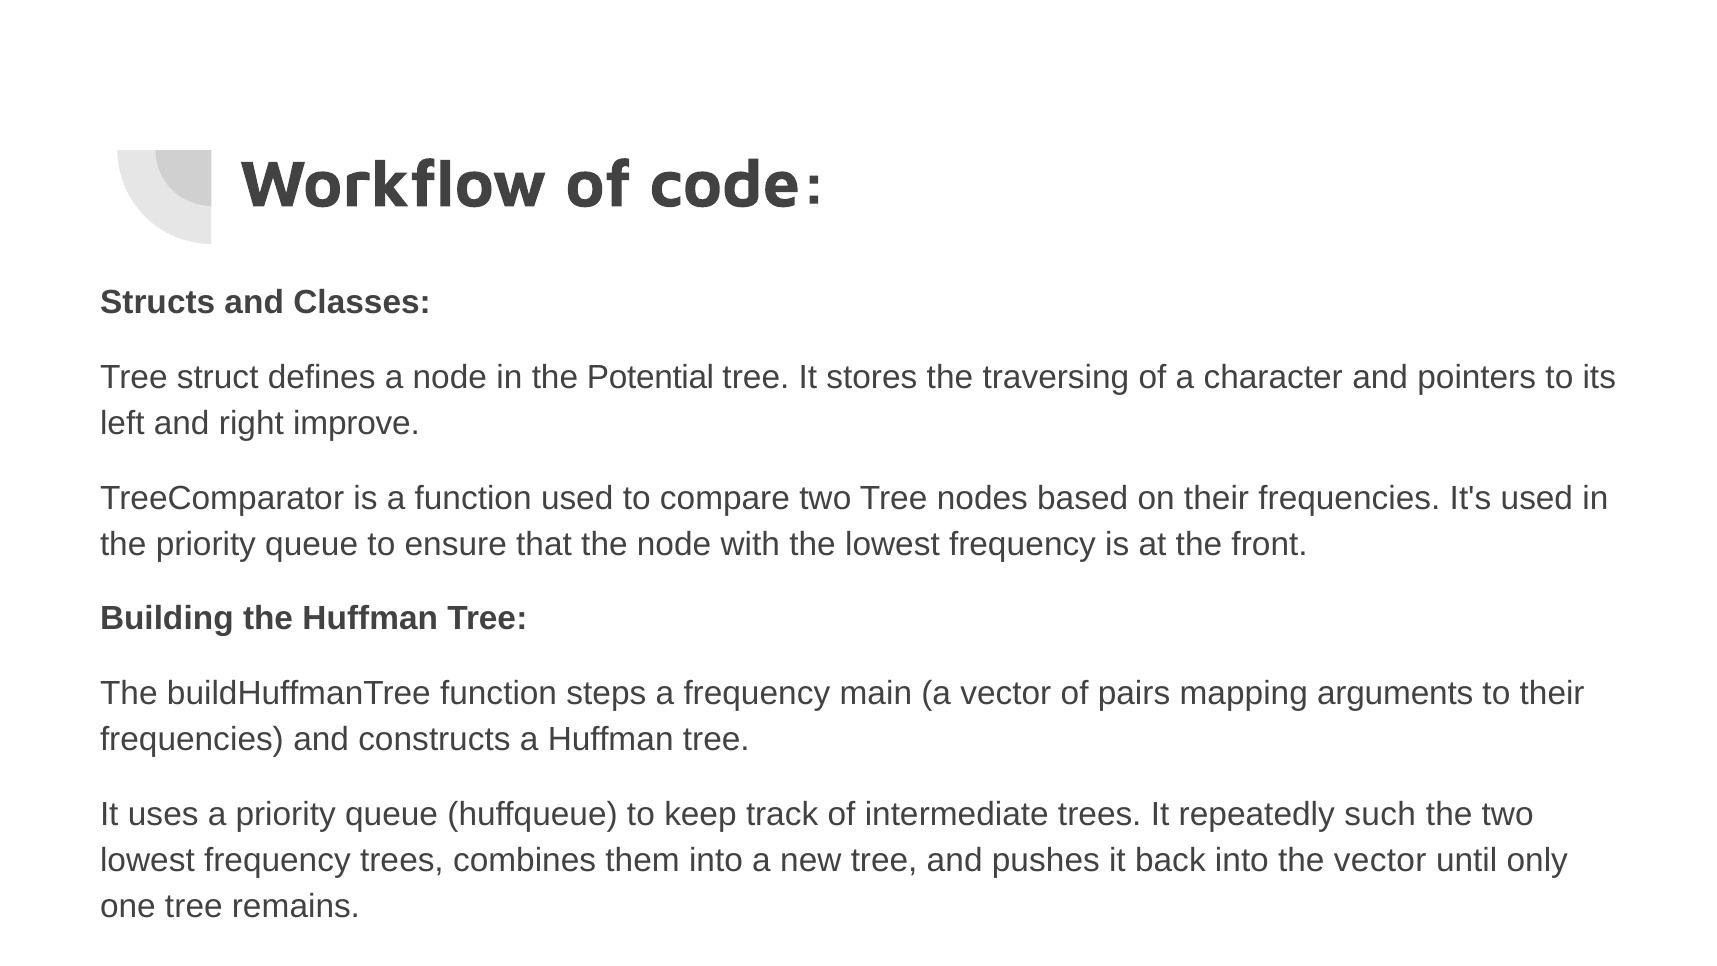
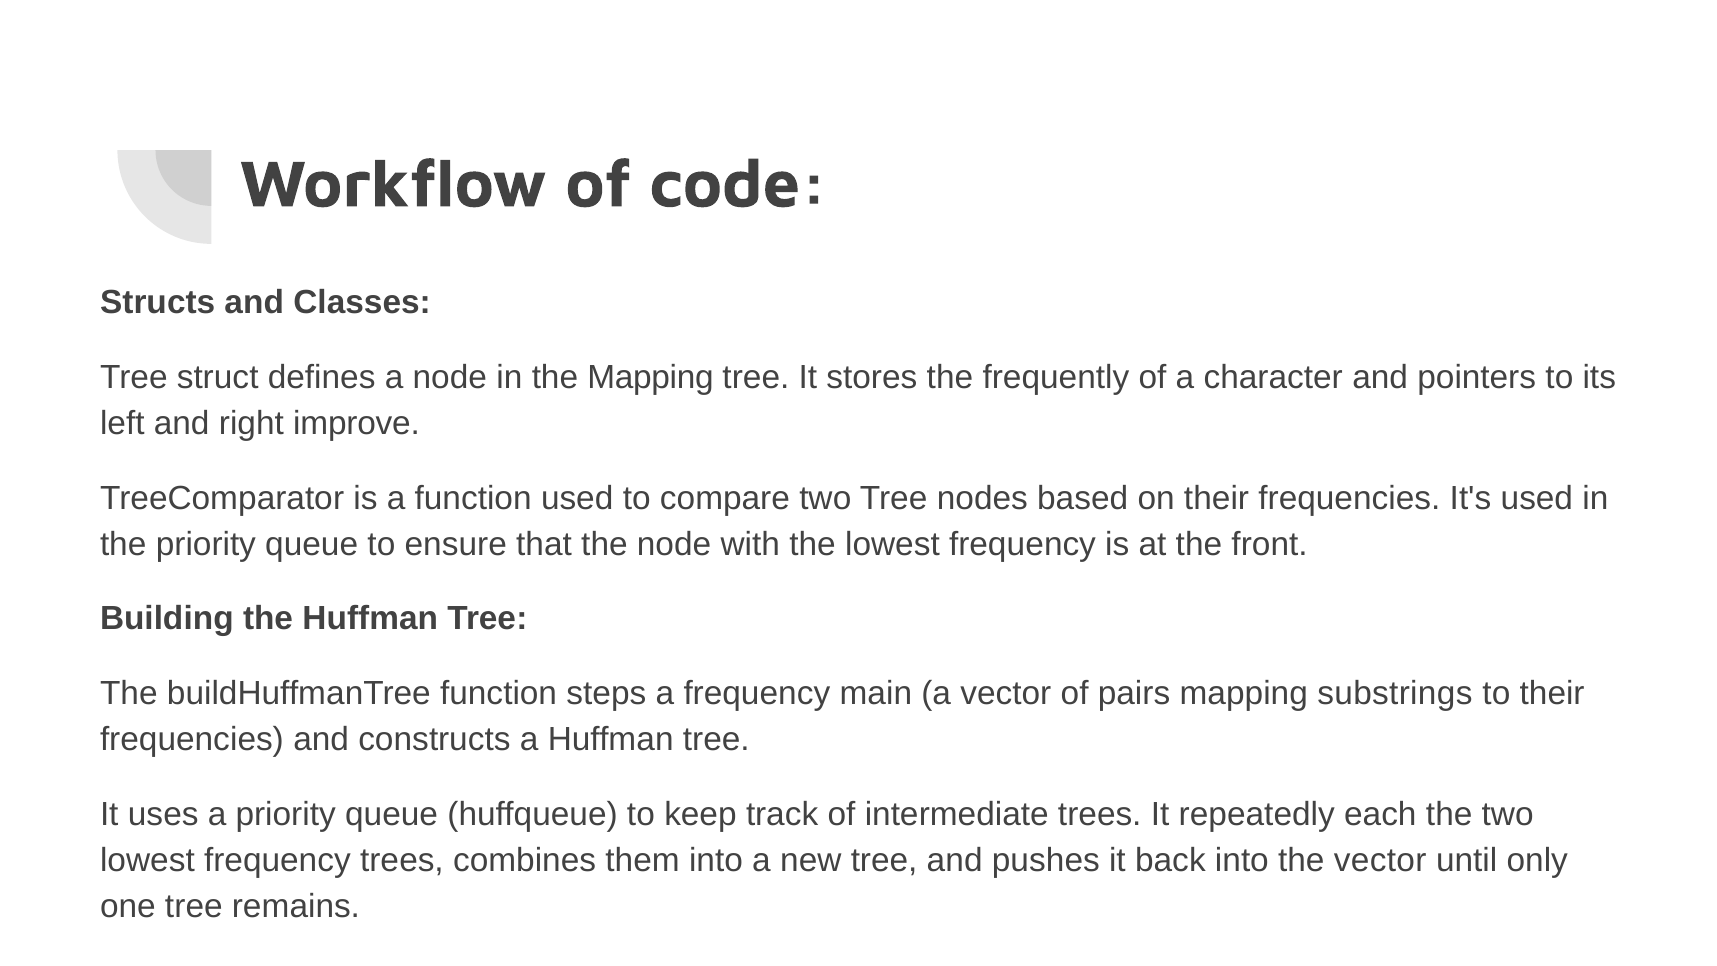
the Potential: Potential -> Mapping (651, 377)
traversing: traversing -> frequently (1056, 377)
arguments: arguments -> substrings (1395, 693)
such: such -> each (1380, 814)
